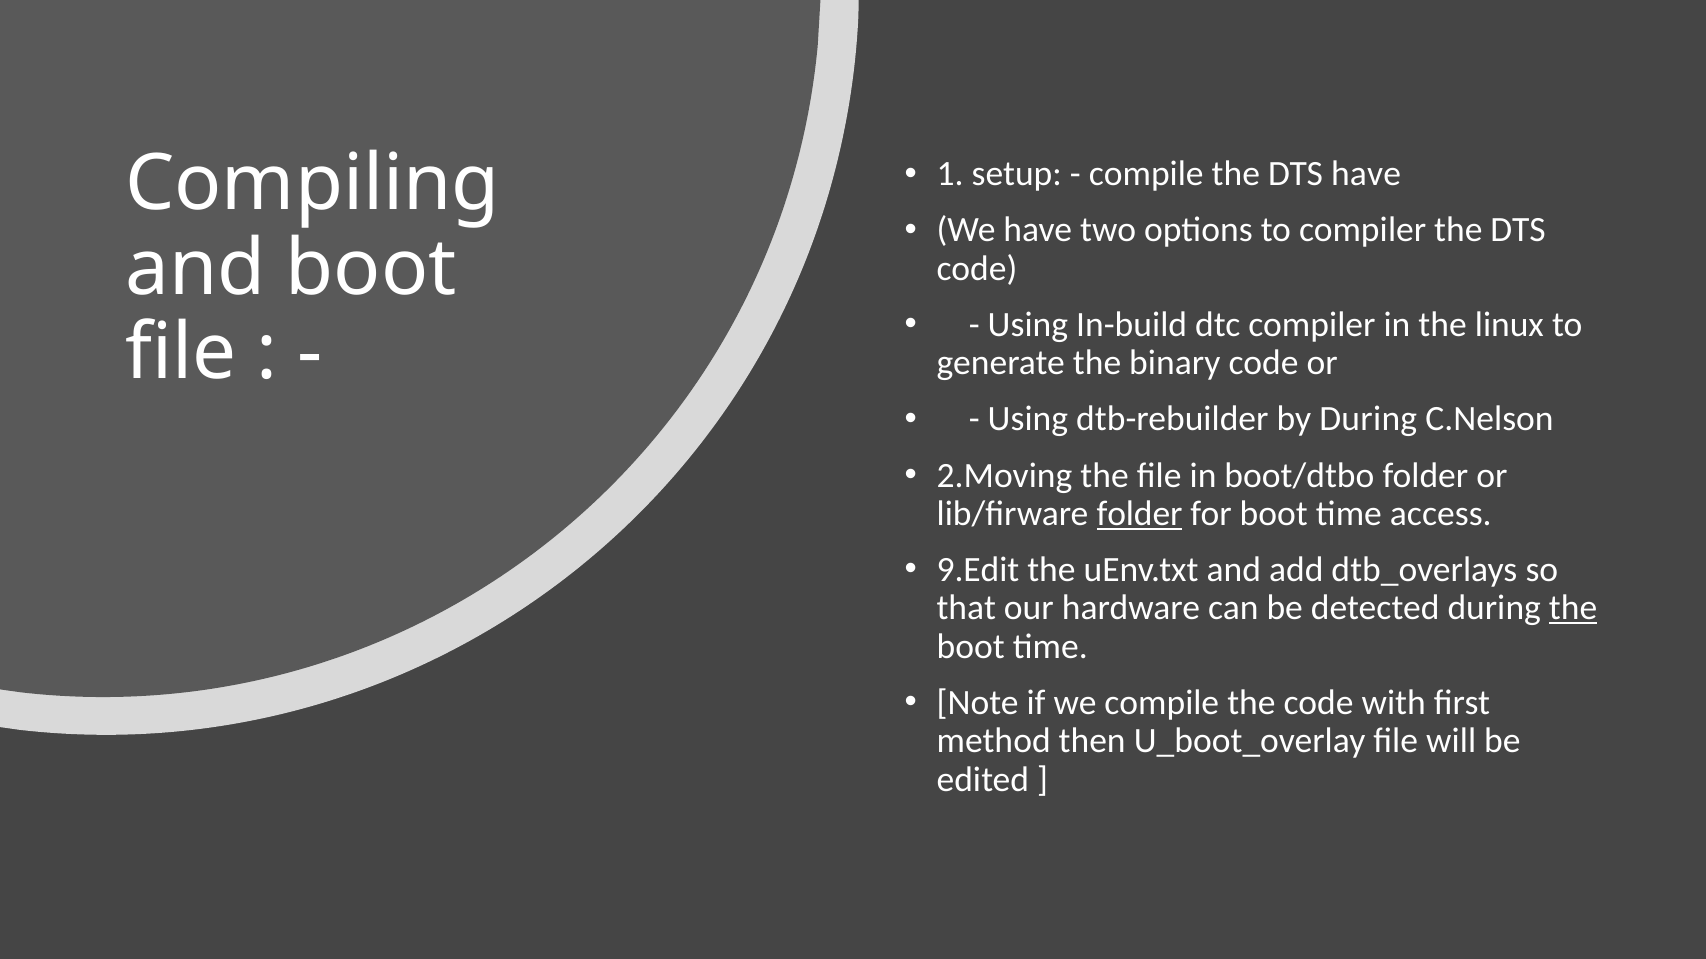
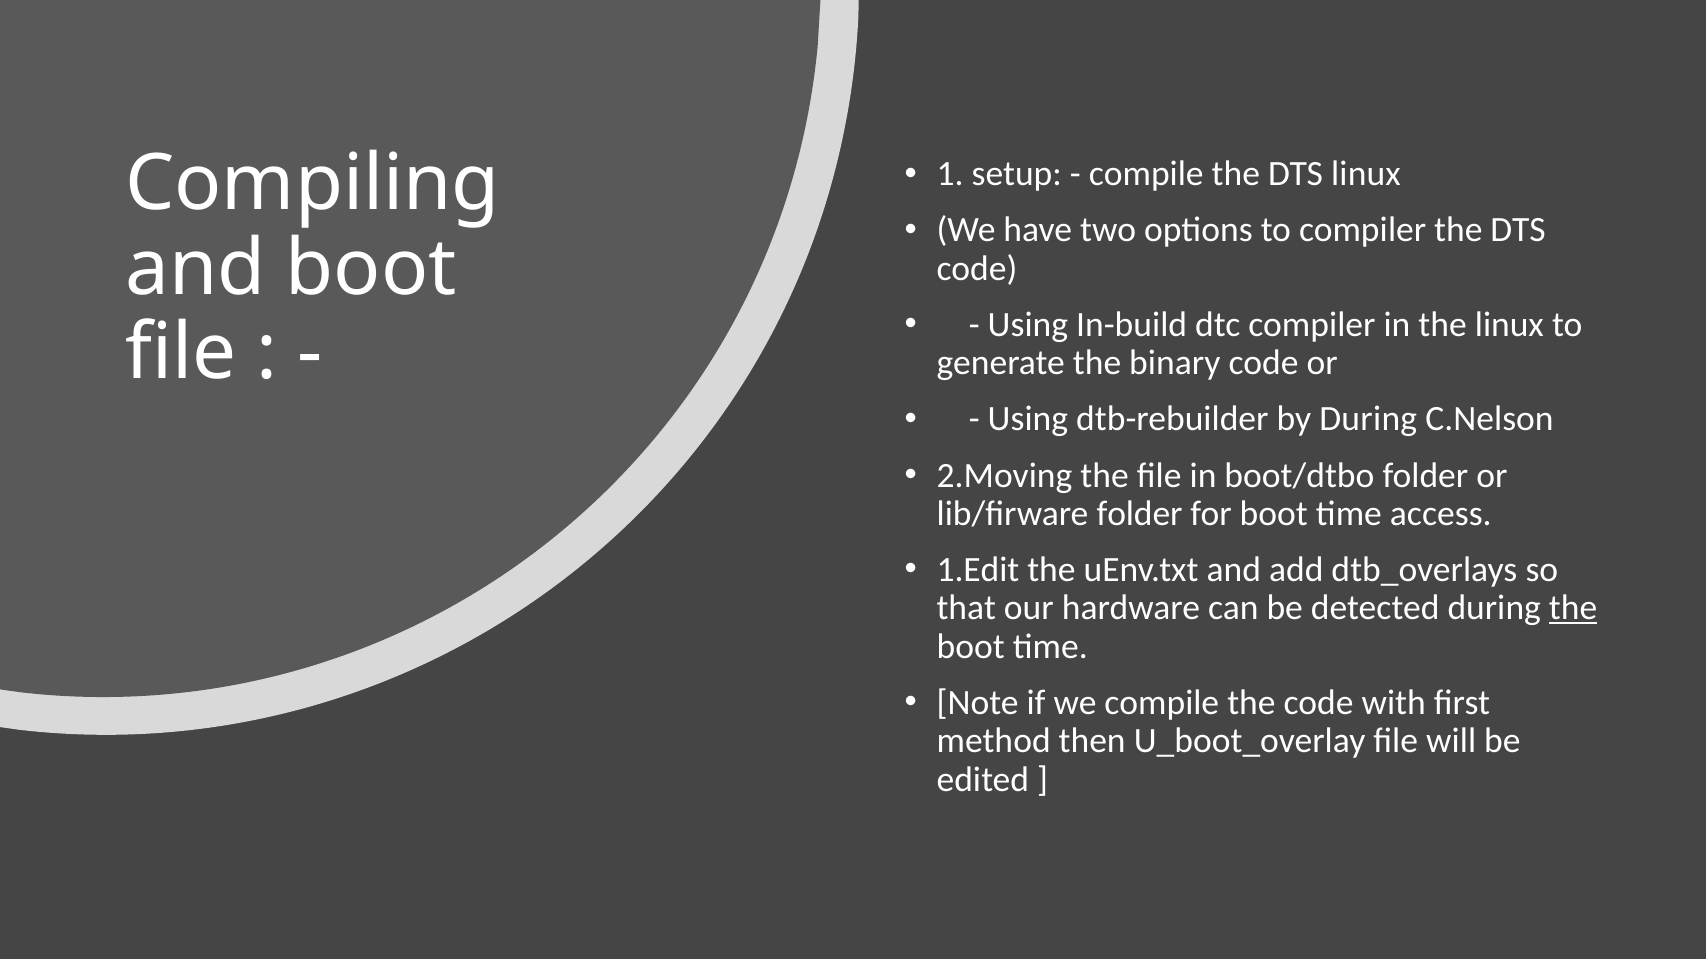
DTS have: have -> linux (1366, 174)
folder underline: present -> none (1140, 514)
9.Edit: 9.Edit -> 1.Edit (978, 570)
